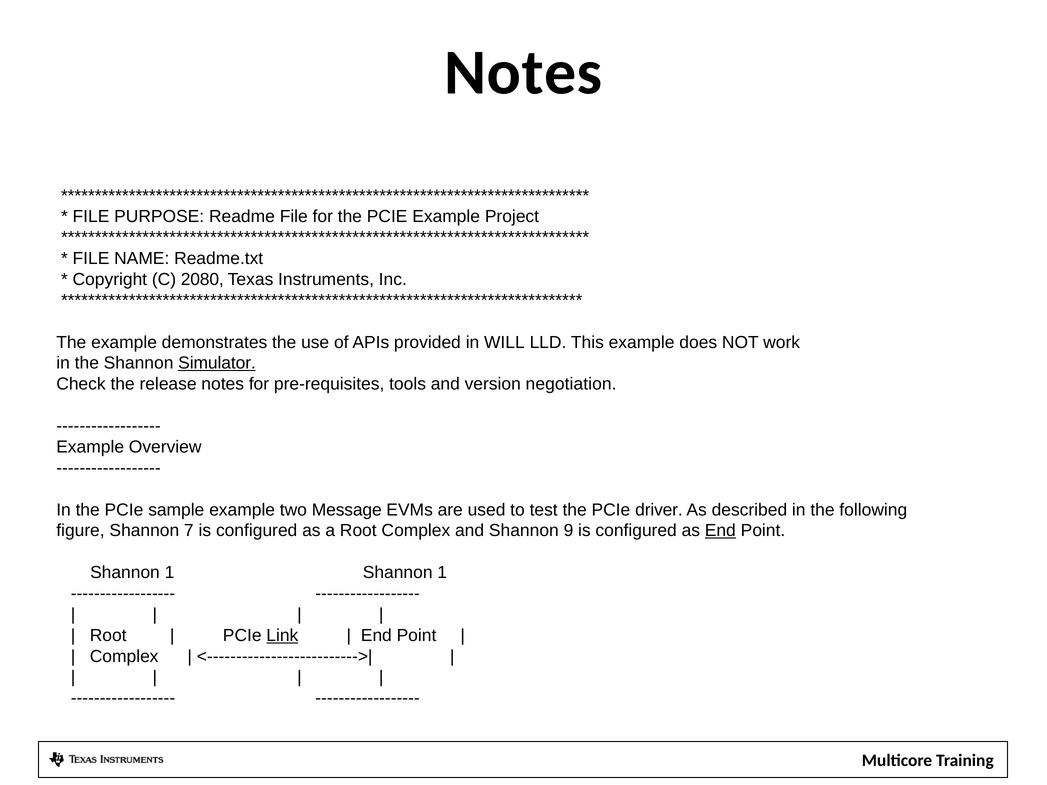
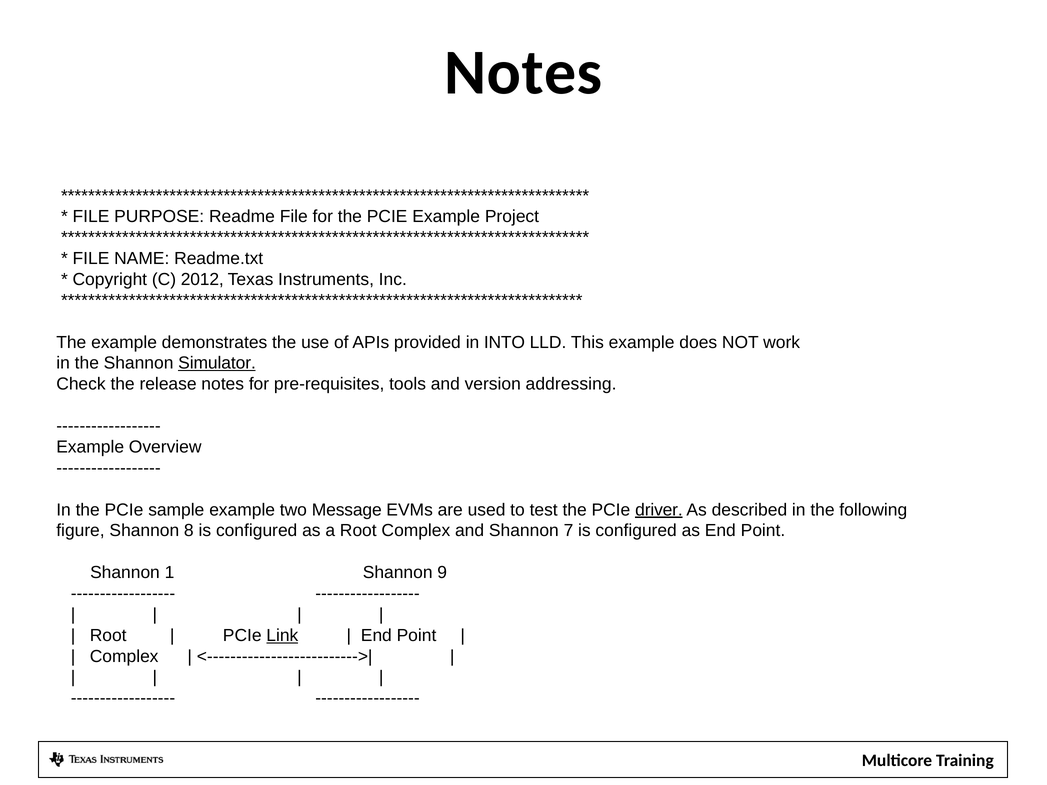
2080: 2080 -> 2012 (202, 280)
WILL: WILL -> INTO (504, 342)
negotiation: negotiation -> addressing (571, 384)
driver underline: none -> present (659, 510)
7: 7 -> 8 (189, 531)
9: 9 -> 7 (568, 531)
End underline: present -> none (720, 531)
1 Shannon 1: 1 -> 9 (442, 573)
